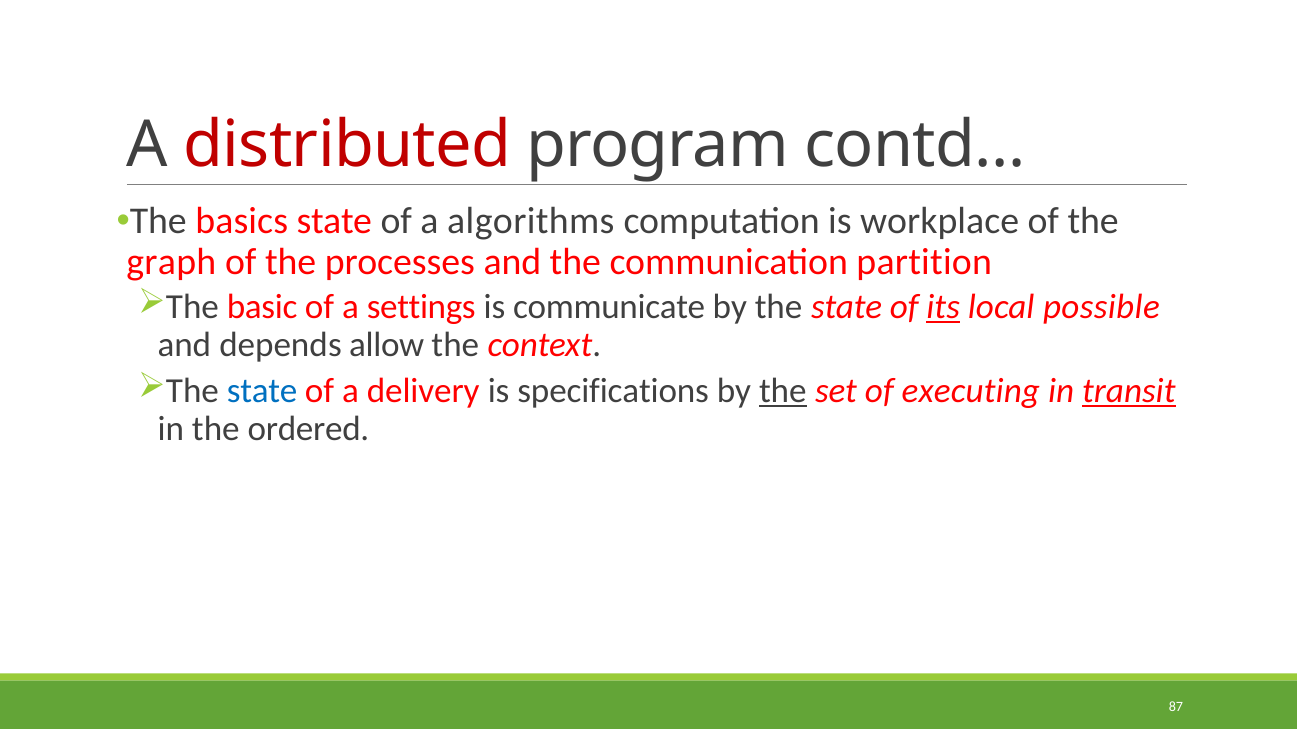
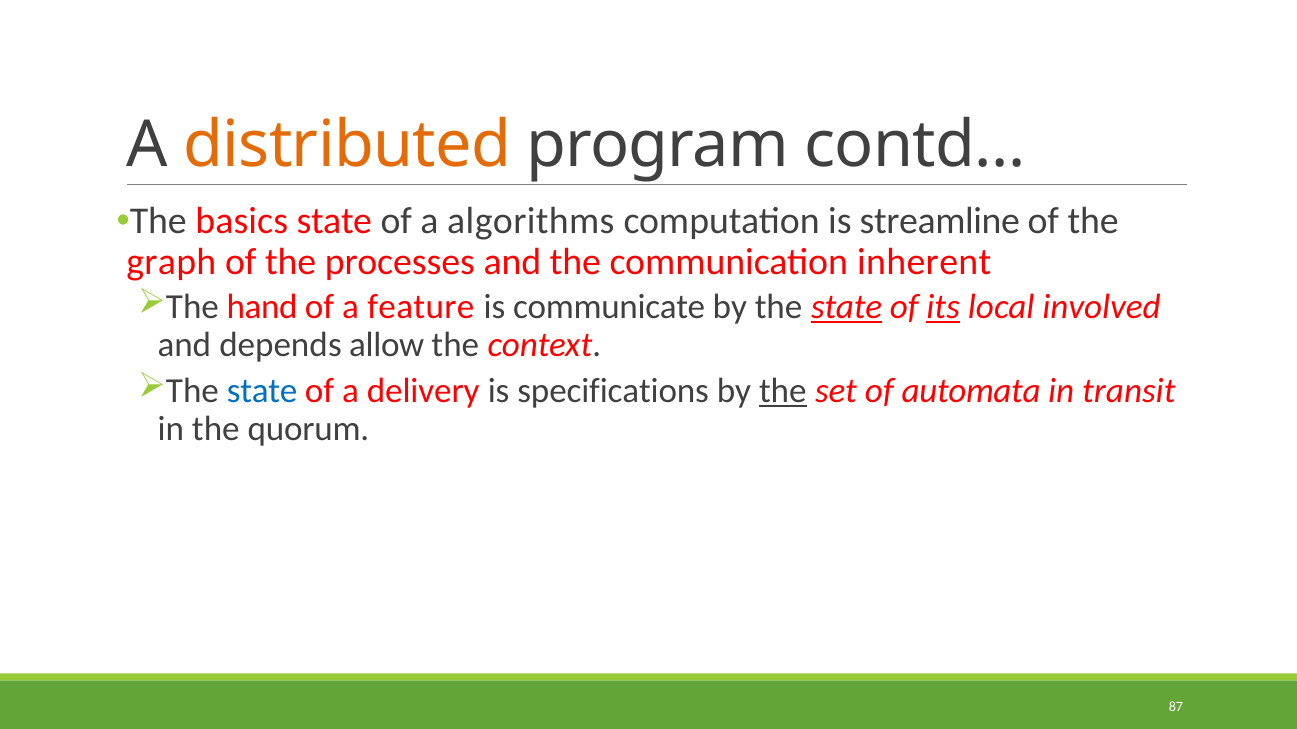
distributed colour: red -> orange (347, 145)
workplace: workplace -> streamline (940, 221)
partition: partition -> inherent (924, 262)
basic: basic -> hand (262, 307)
settings: settings -> feature (421, 307)
state underline: none -> present (847, 307)
possible: possible -> involved (1102, 307)
executing: executing -> automata (971, 391)
transit underline: present -> none (1129, 391)
ordered: ordered -> quorum (308, 429)
